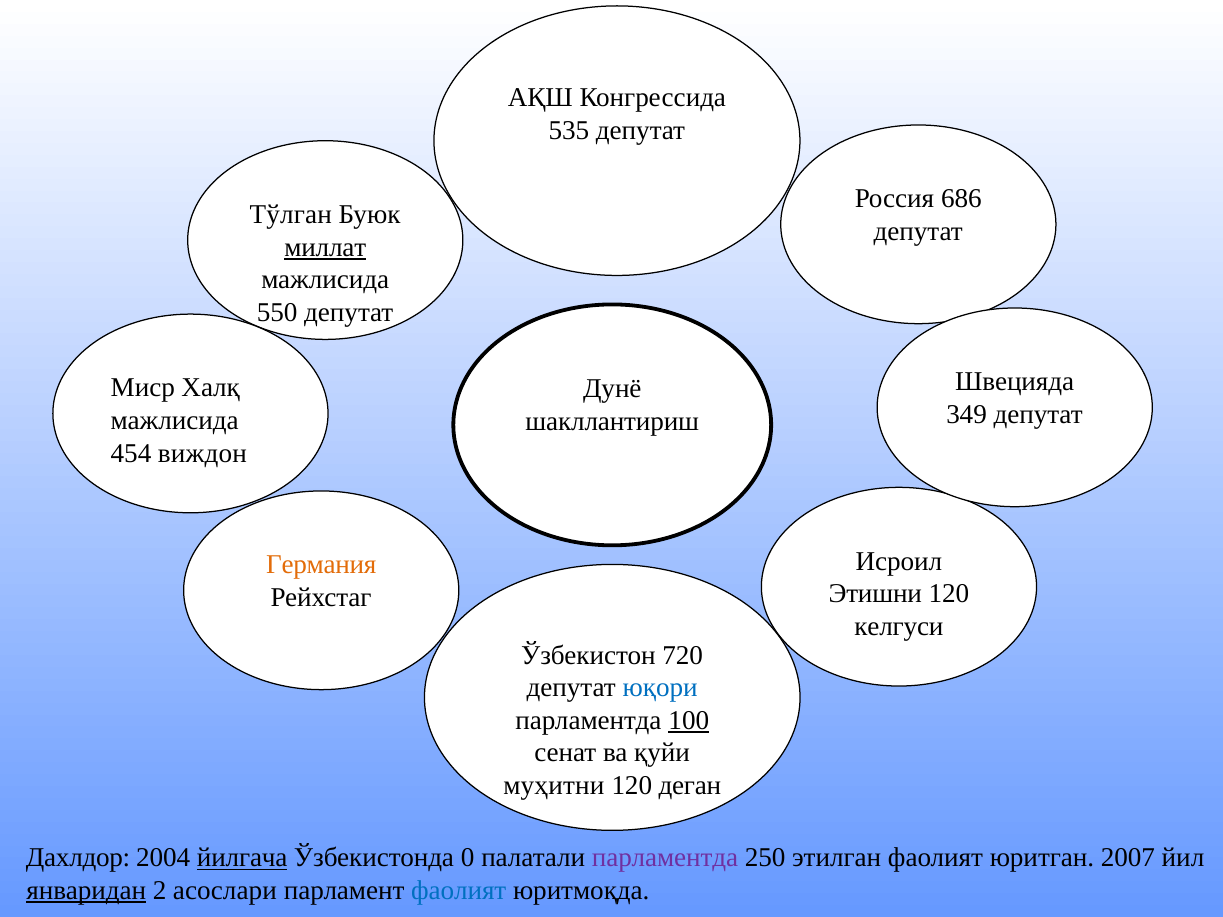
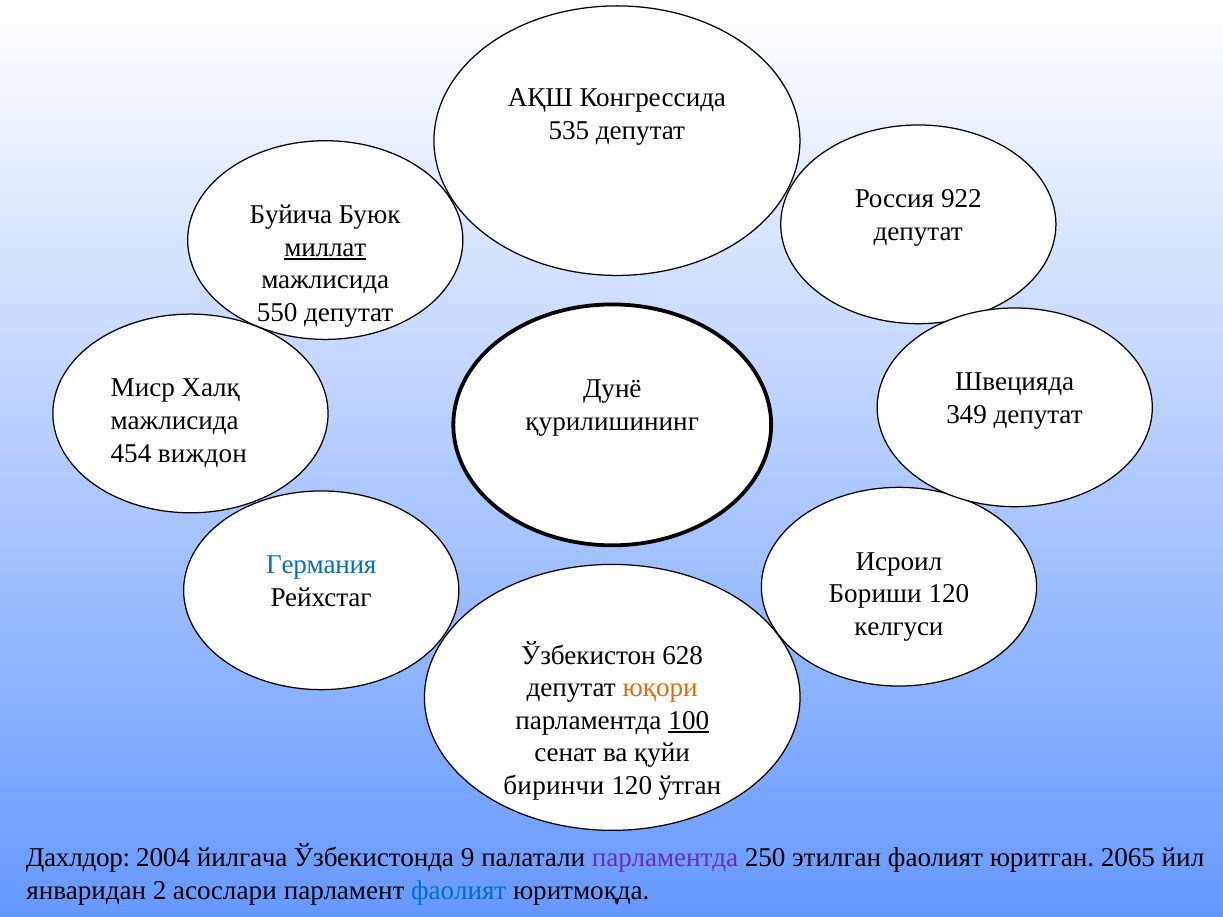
686: 686 -> 922 (961, 199)
Тўлган: Тўлган -> Буйича (291, 215)
шакллантириш: шакллантириш -> қурилишининг (612, 422)
Германия colour: orange -> blue (321, 565)
Этишни: Этишни -> Бориши (875, 594)
720: 720 -> 628 (683, 655)
юқори colour: blue -> orange (660, 688)
муҳитни: муҳитни -> биринчи (554, 786)
деган: деган -> ўтган (690, 786)
йилгача underline: present -> none (242, 858)
0: 0 -> 9 (468, 858)
2007: 2007 -> 2065 (1128, 858)
январидан underline: present -> none (86, 891)
